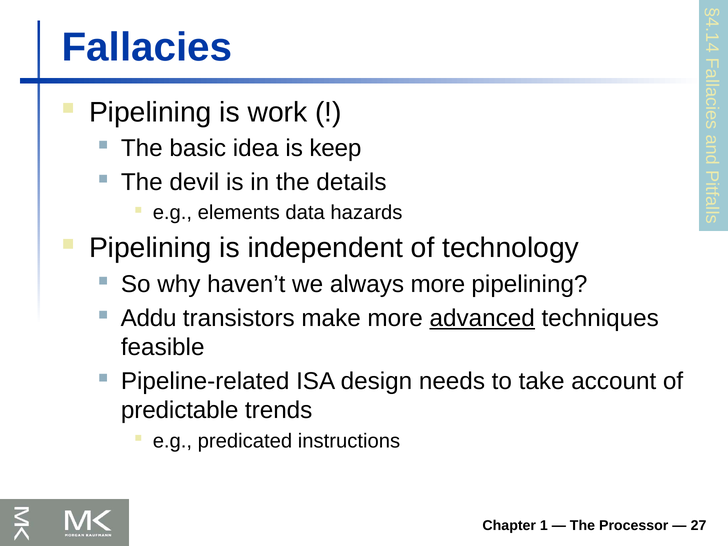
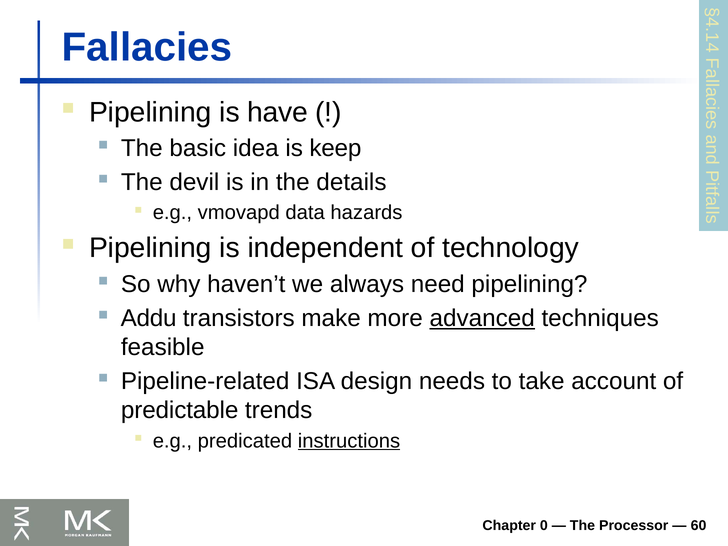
work: work -> have (278, 112)
elements: elements -> vmovapd (239, 213)
always more: more -> need (438, 284)
instructions underline: none -> present (349, 441)
Chapter 1: 1 -> 0 (544, 525)
27: 27 -> 60 (699, 525)
